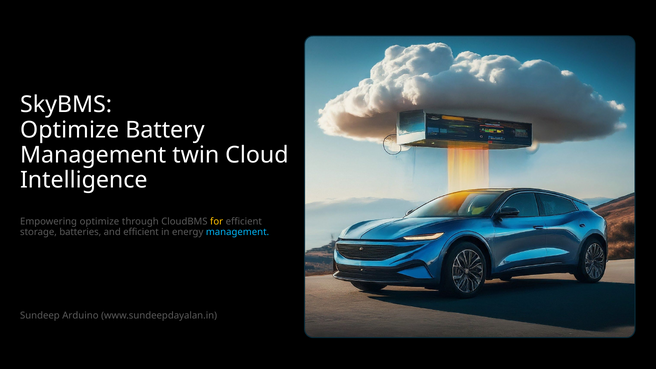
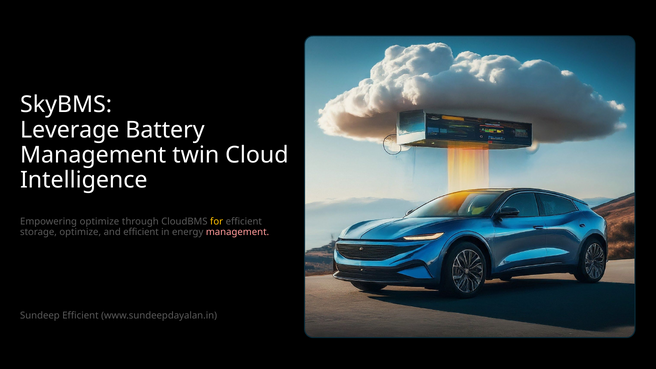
Optimize: Optimize -> Leverage (70, 130)
storage batteries: batteries -> optimize (80, 232)
management colour: light blue -> pink (238, 232)
Sundeep Arduino: Arduino -> Efficient (80, 316)
